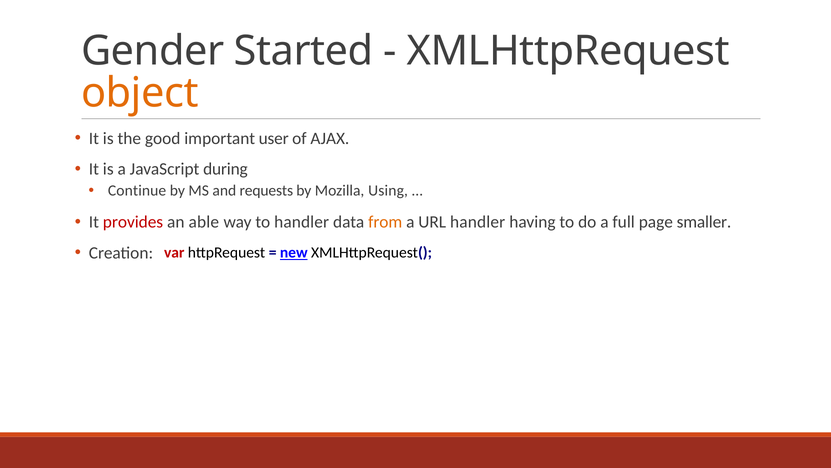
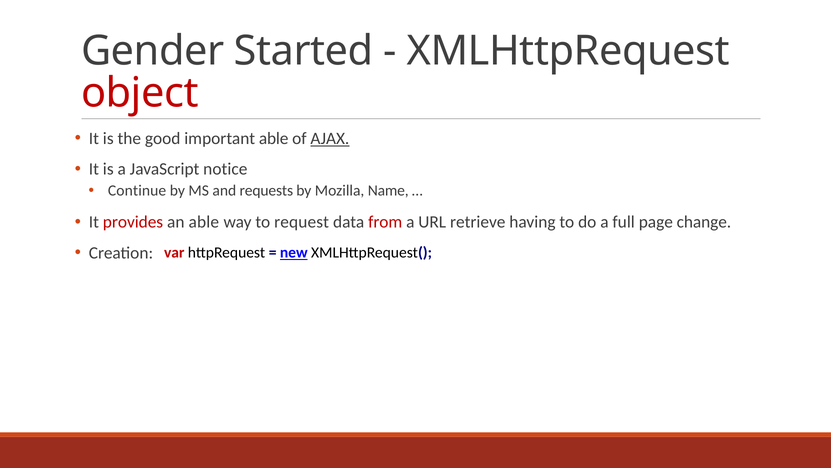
object colour: orange -> red (140, 93)
important user: user -> able (274, 138)
AJAX underline: none -> present (330, 138)
during: during -> notice (225, 169)
Using: Using -> Name (388, 190)
to handler: handler -> request (302, 222)
from colour: orange -> red (385, 222)
URL handler: handler -> retrieve (478, 222)
smaller: smaller -> change (704, 222)
